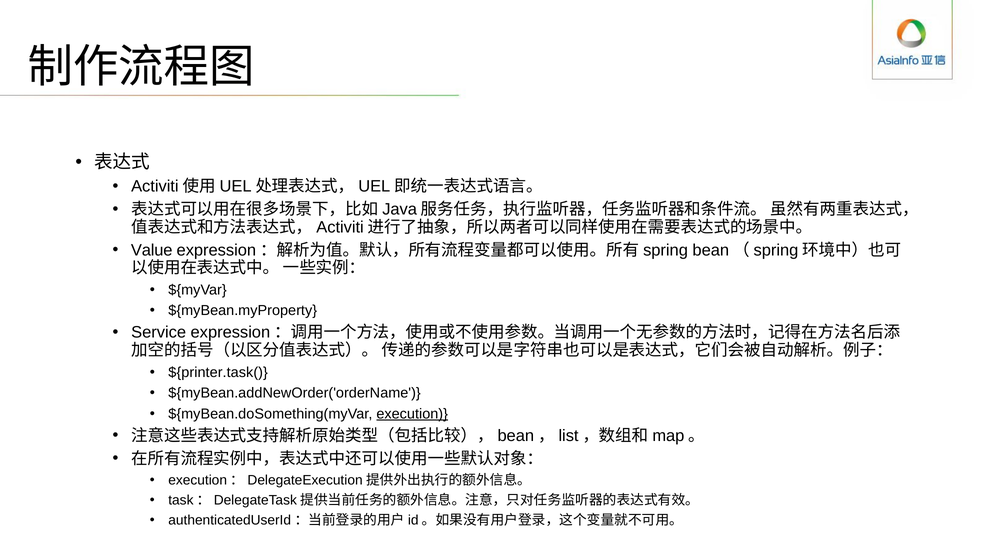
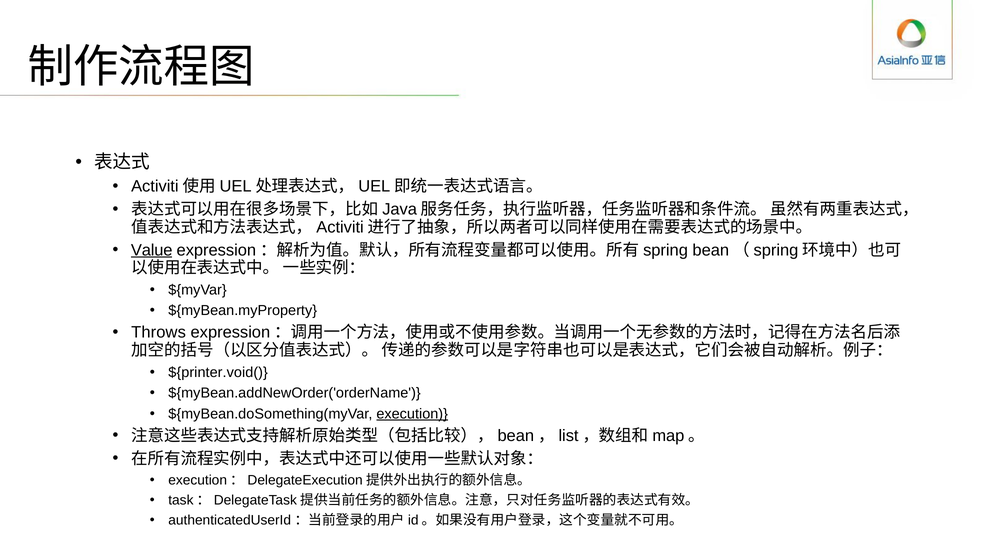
Value underline: none -> present (152, 250)
Service: Service -> Throws (159, 332)
${printer.task(: ${printer.task( -> ${printer.void( (218, 372)
